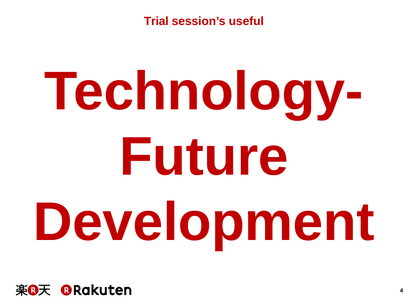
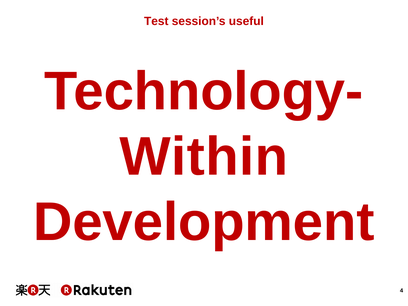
Trial: Trial -> Test (156, 21)
Future: Future -> Within (204, 157)
